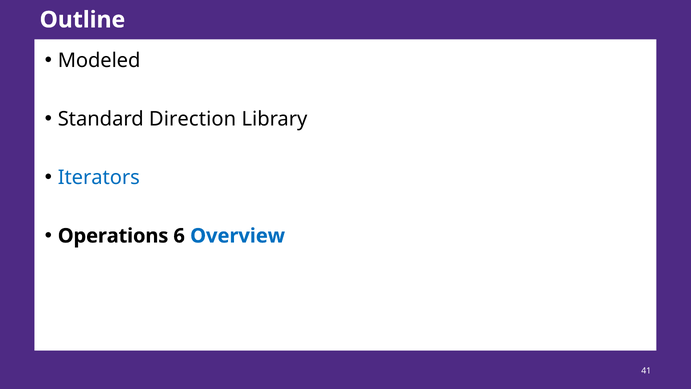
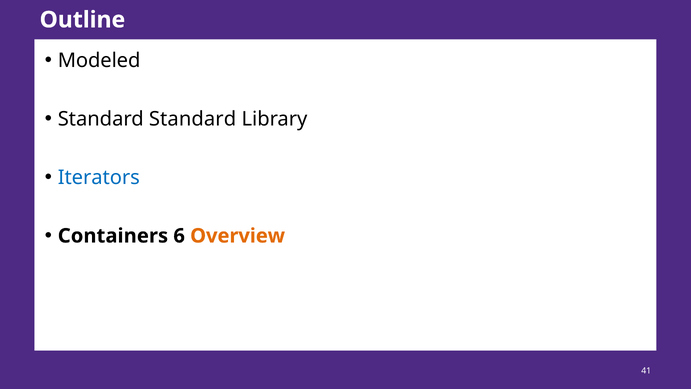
Standard Direction: Direction -> Standard (193, 119)
Operations: Operations -> Containers (113, 236)
Overview colour: blue -> orange (238, 236)
